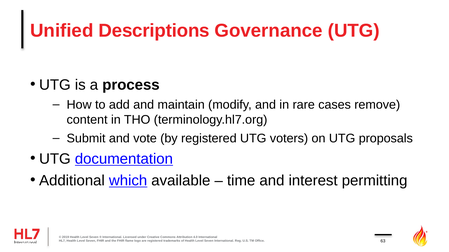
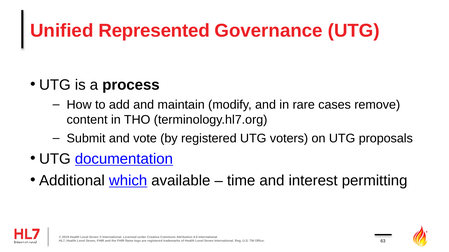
Descriptions: Descriptions -> Represented (154, 31)
